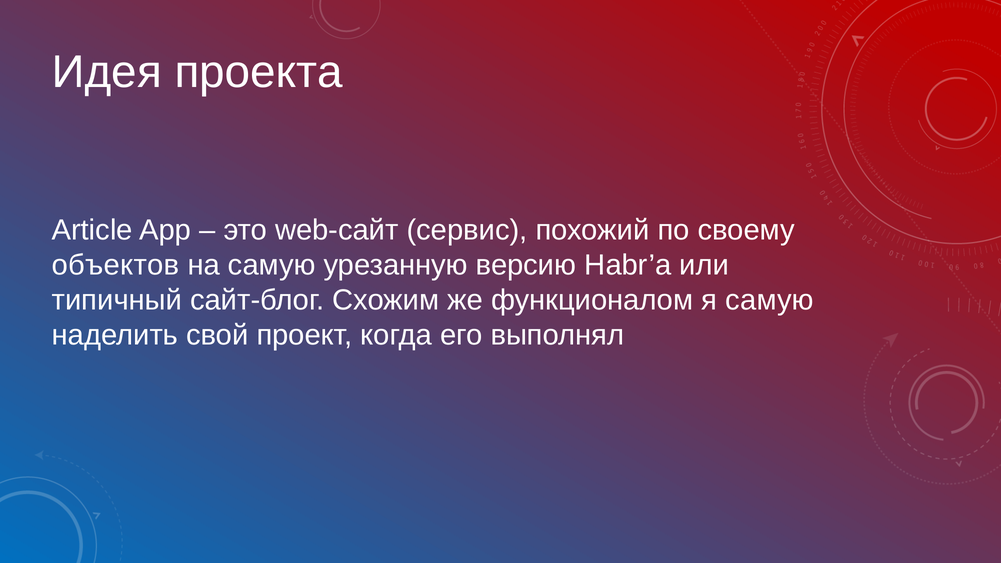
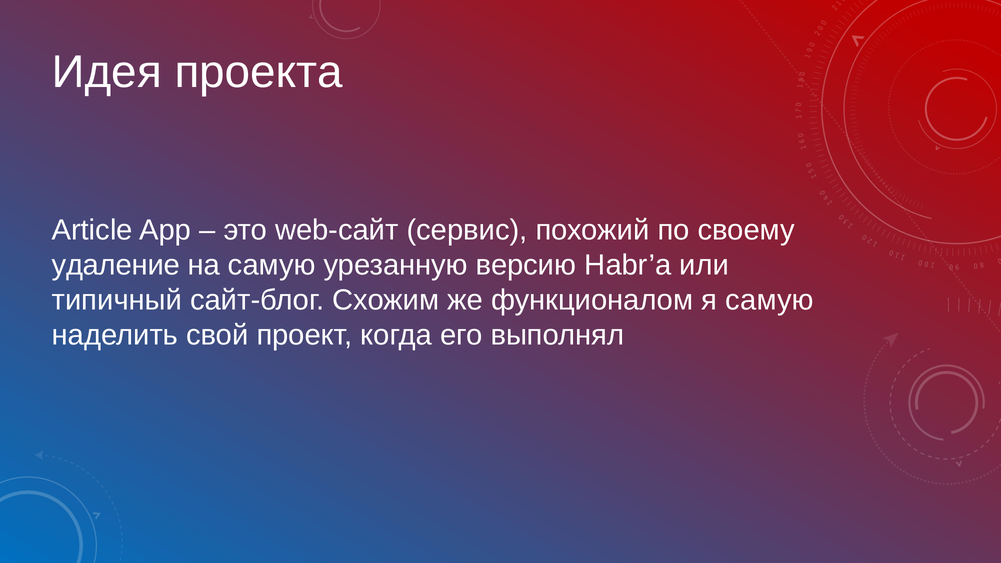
объектов: объектов -> удаление (116, 265)
